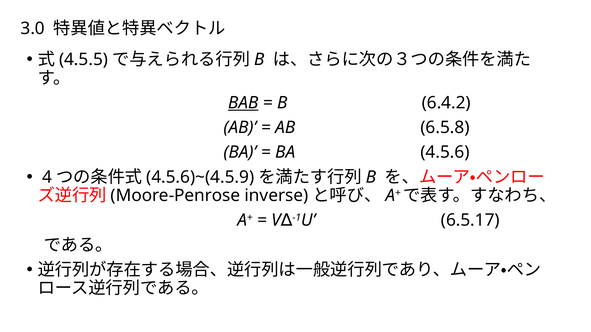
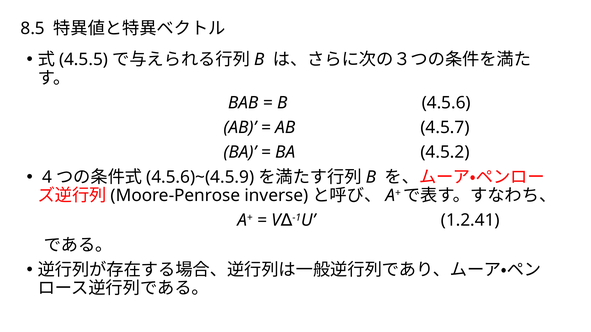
3.0: 3.0 -> 8.5 (33, 28)
BAB underline: present -> none (243, 103)
6.4.2: 6.4.2 -> 4.5.6 (446, 103)
6.5.8: 6.5.8 -> 4.5.7 (445, 128)
4.5.6: 4.5.6 -> 4.5.2 (445, 153)
6.5.17: 6.5.17 -> 1.2.41 (470, 221)
